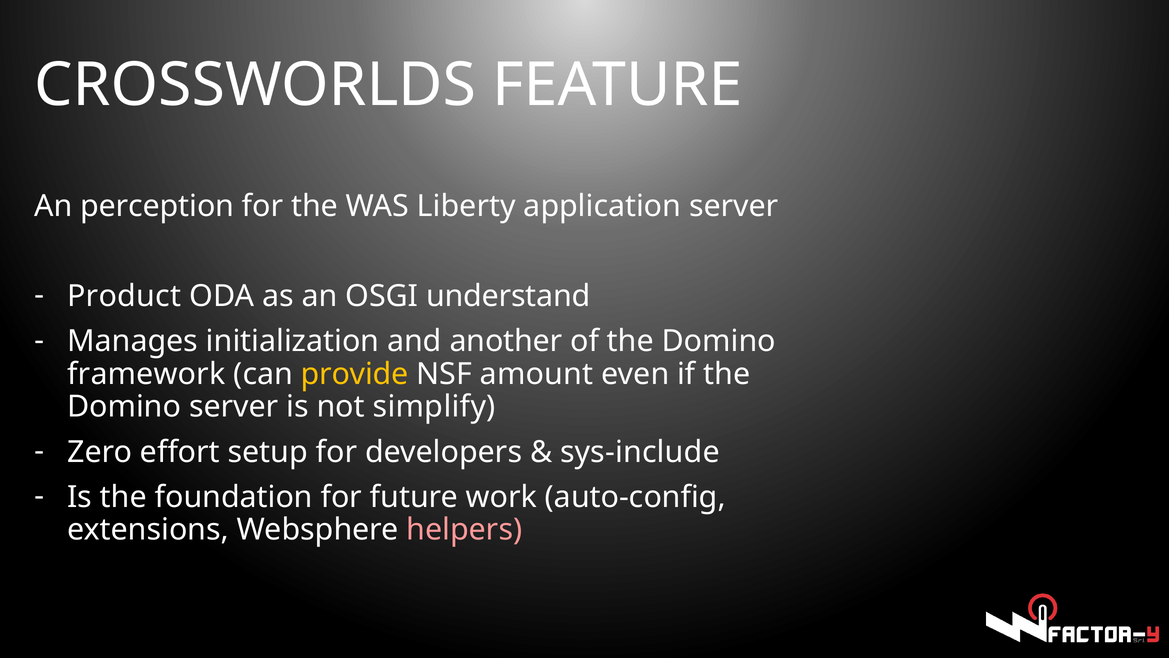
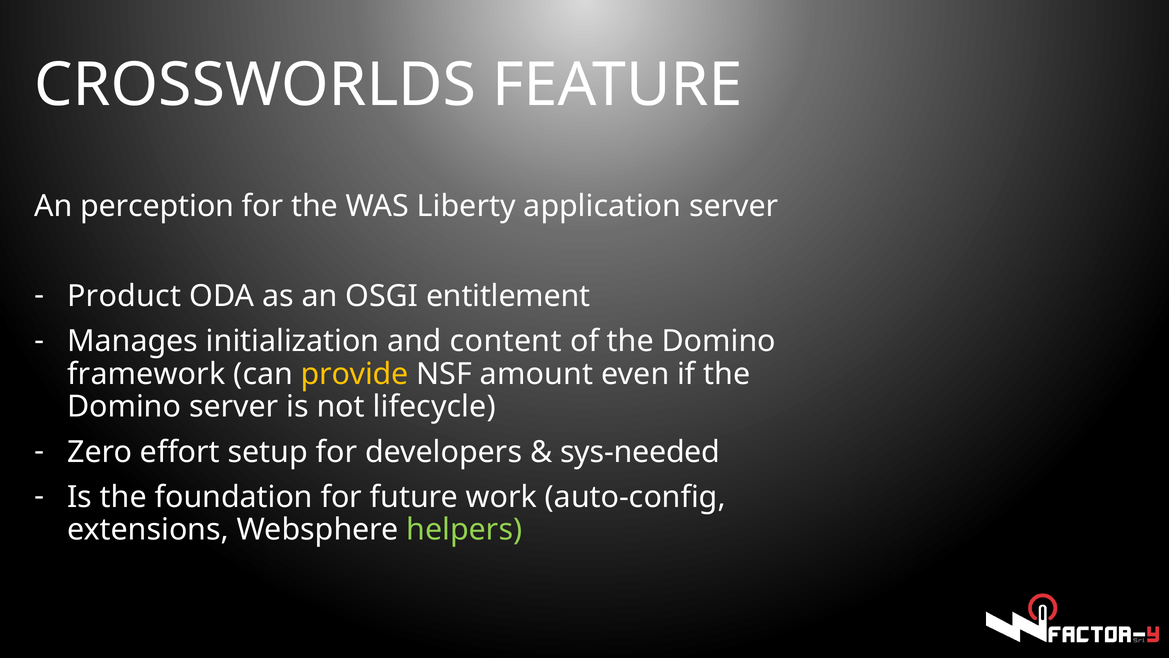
understand: understand -> entitlement (508, 296)
another: another -> content (506, 341)
simplify: simplify -> lifecycle (434, 407)
sys-include: sys-include -> sys-needed (640, 452)
helpers colour: pink -> light green (464, 529)
